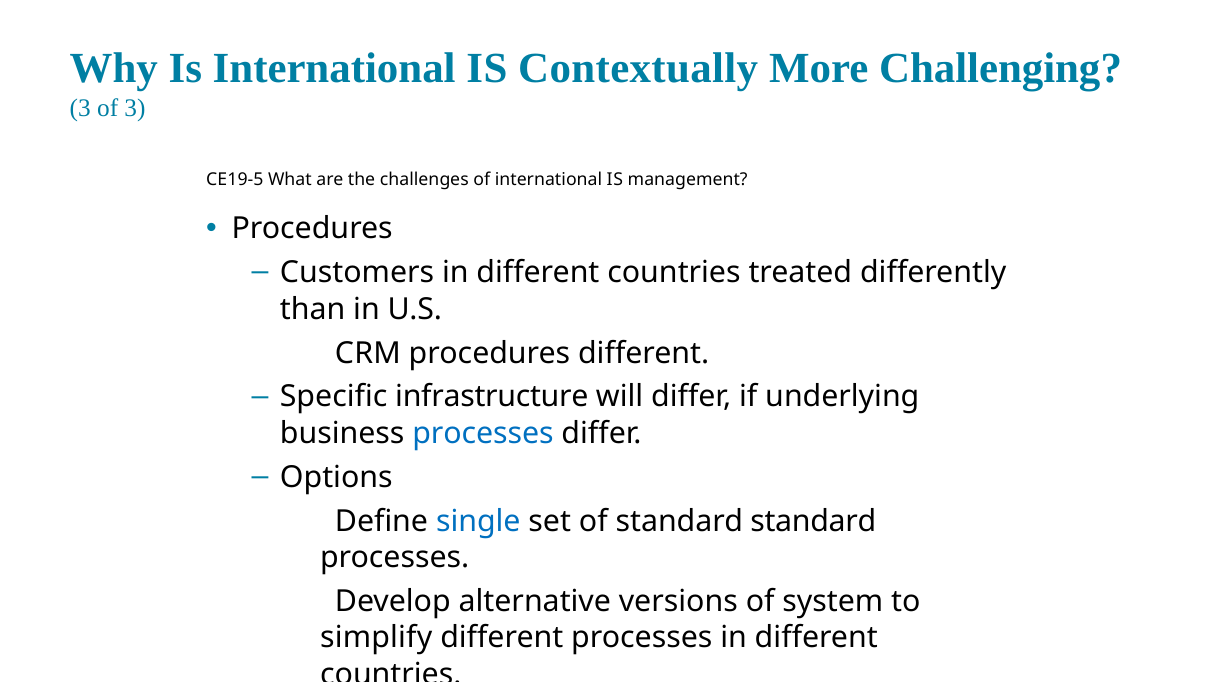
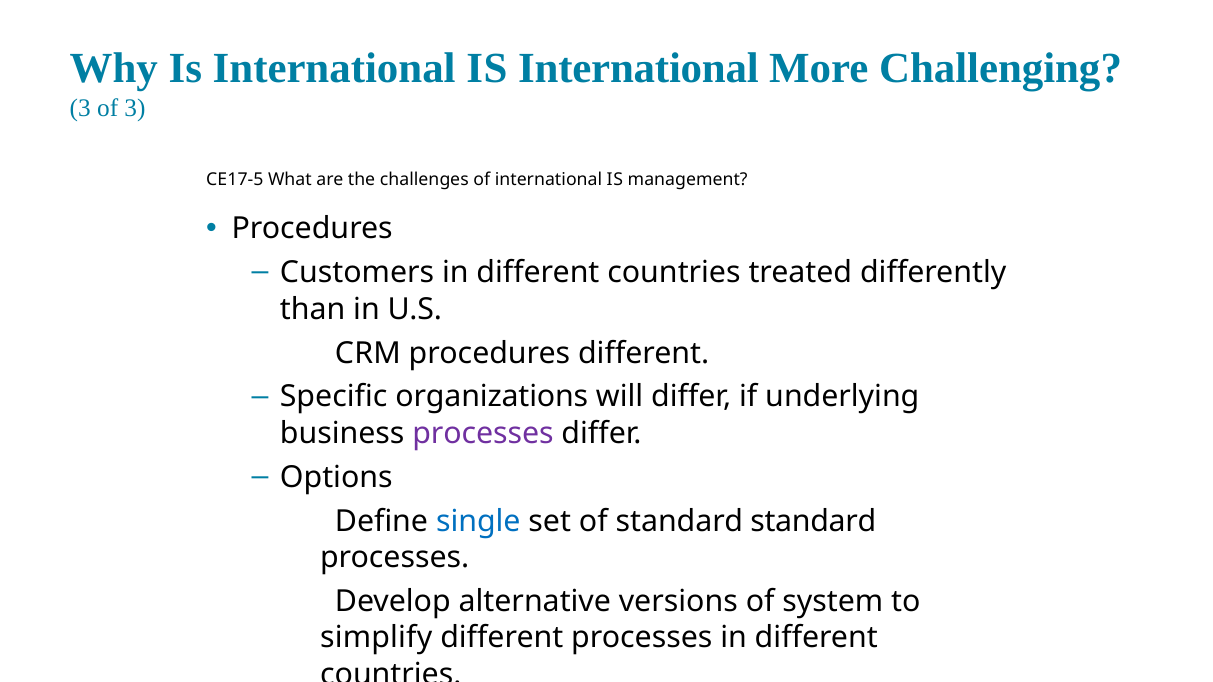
S Contextually: Contextually -> International (638, 68)
19-5: 19-5 -> 17-5 (245, 180)
infrastructure: infrastructure -> organizations (492, 397)
processes colour: blue -> purple (483, 434)
